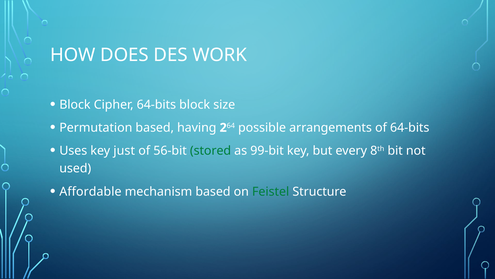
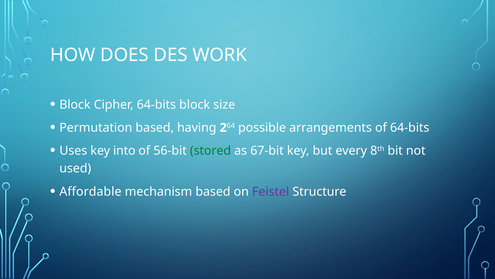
just: just -> into (124, 150)
99-bit: 99-bit -> 67-bit (267, 150)
Feistel colour: green -> purple (271, 191)
